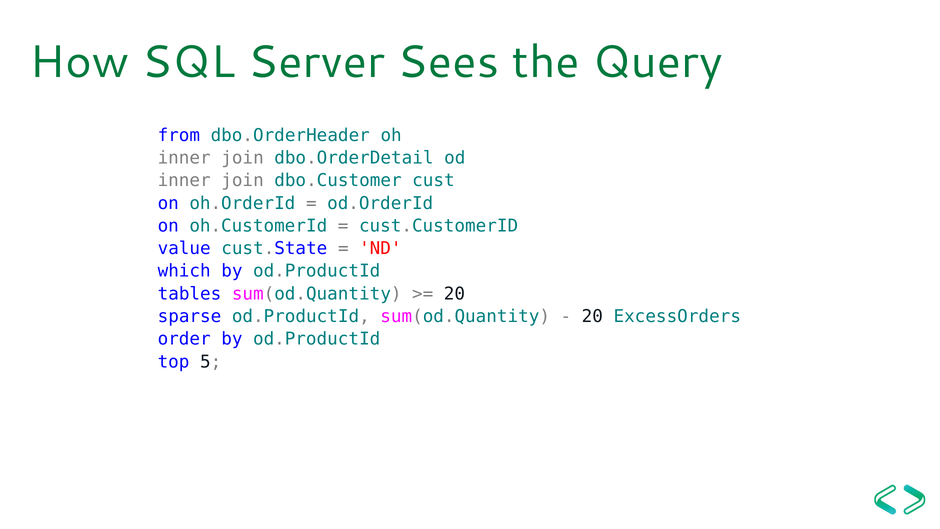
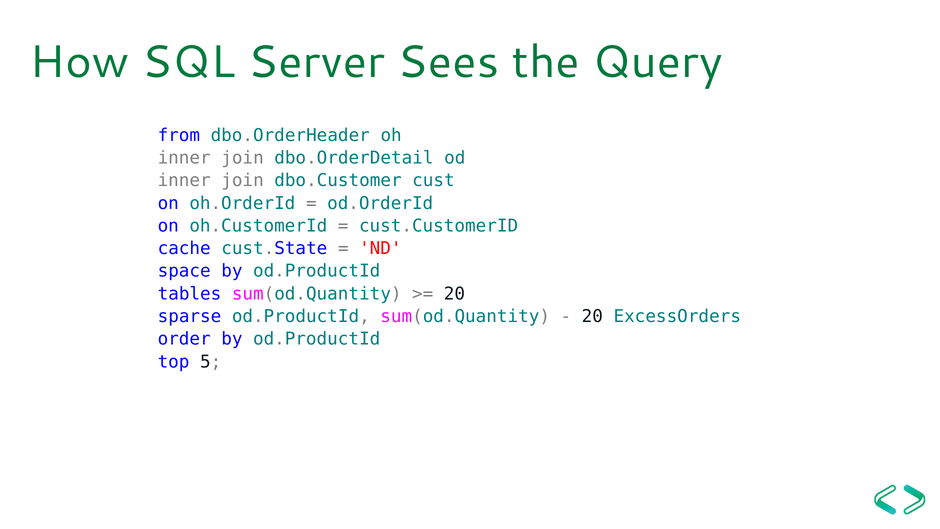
value: value -> cache (184, 248)
which: which -> space (184, 271)
